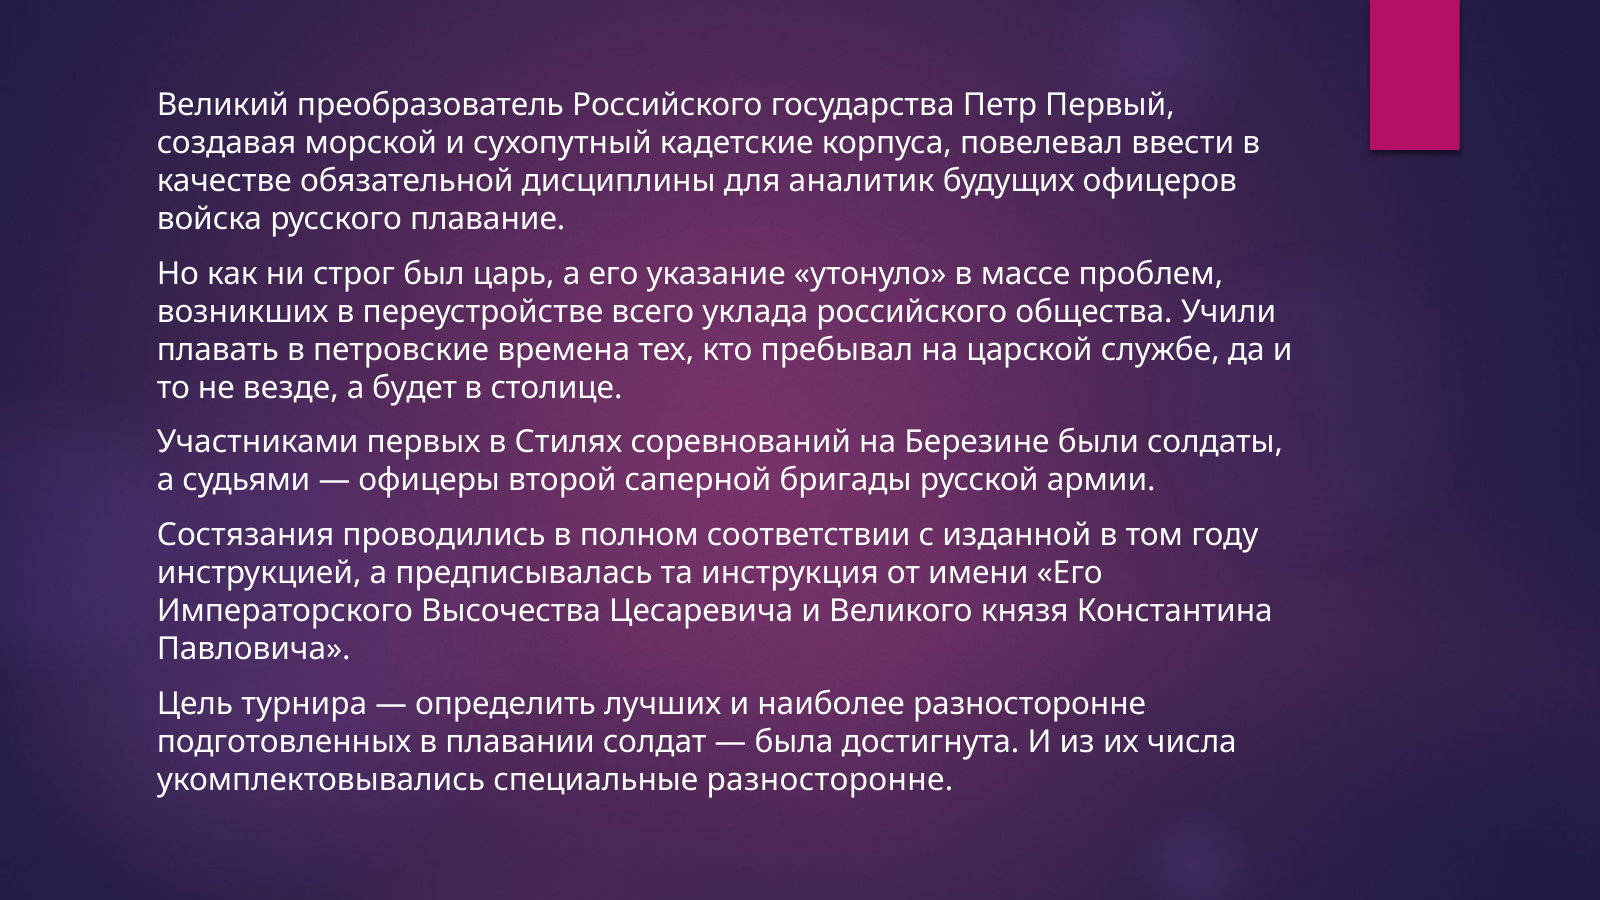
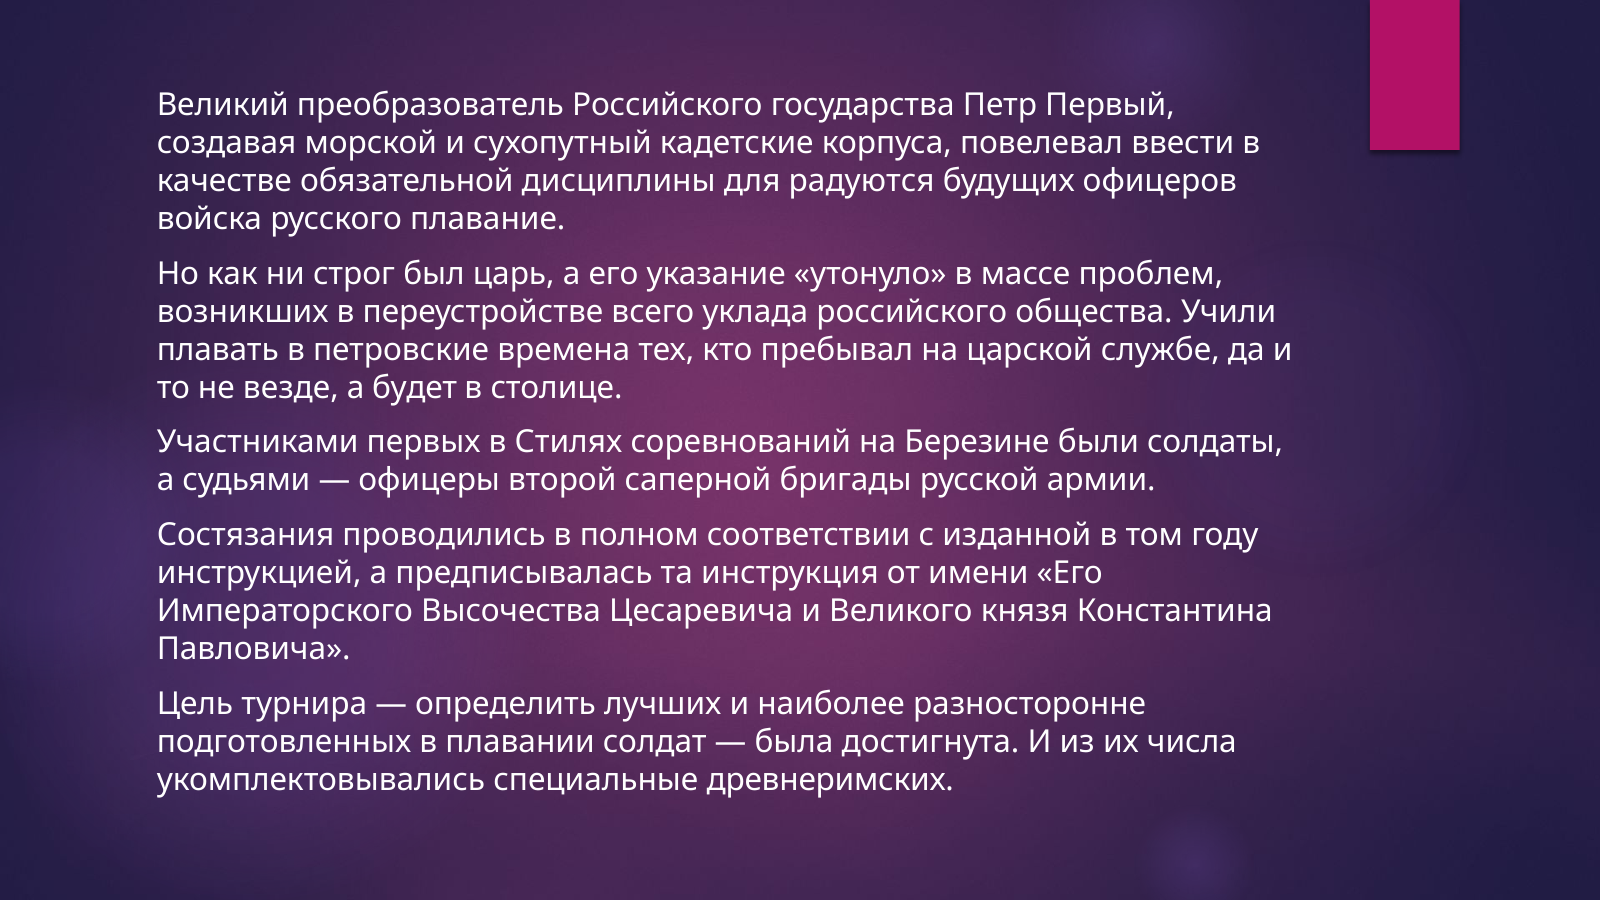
аналитик: аналитик -> радуются (862, 181)
специальные разносторонне: разносторонне -> древнеримских (830, 780)
